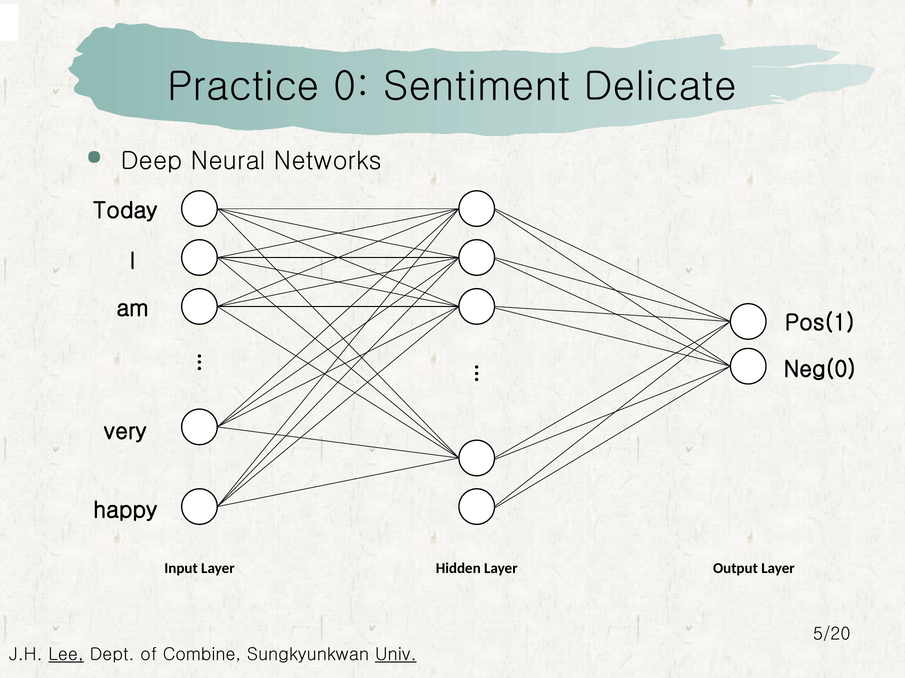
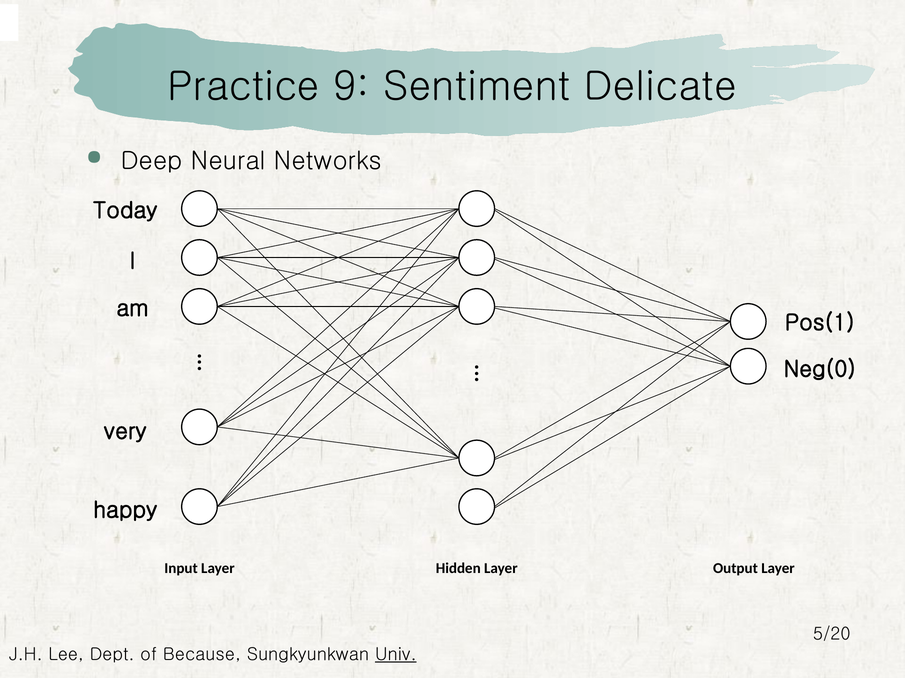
0: 0 -> 9 (352, 87)
Lee underline: present -> none (66, 655)
Combine: Combine -> Because (202, 655)
